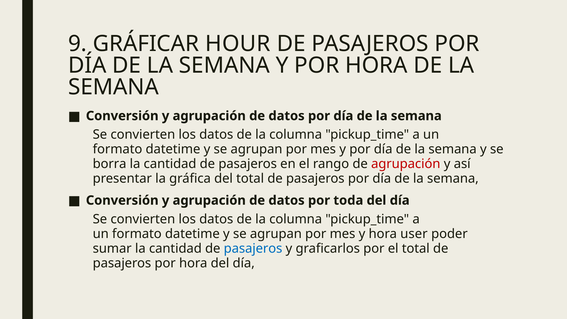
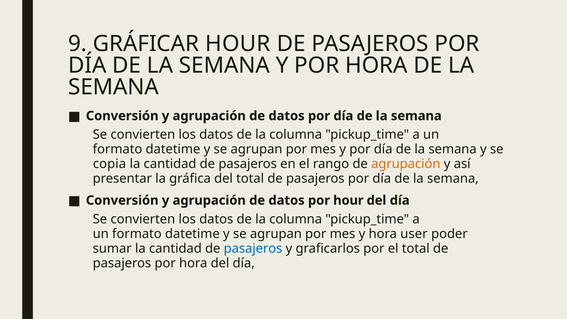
borra: borra -> copia (109, 164)
agrupación colour: red -> orange (406, 164)
por toda: toda -> hour (348, 200)
